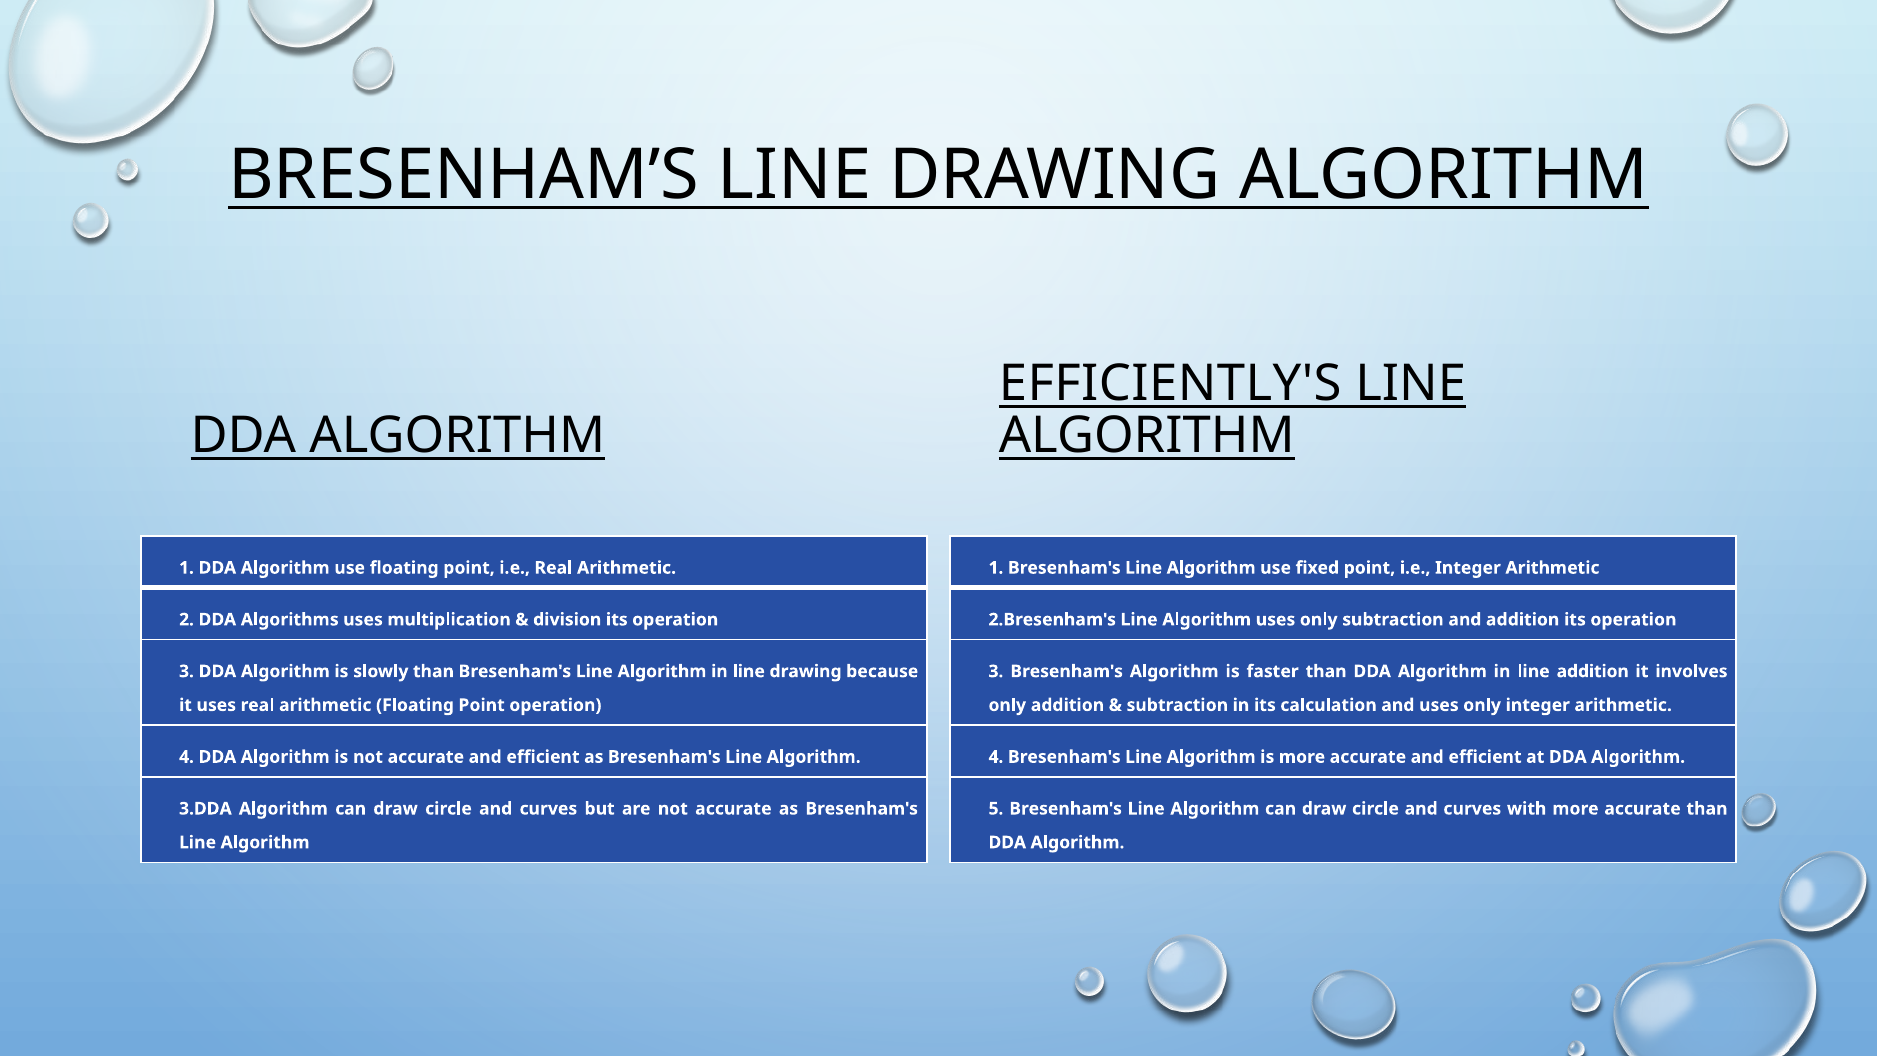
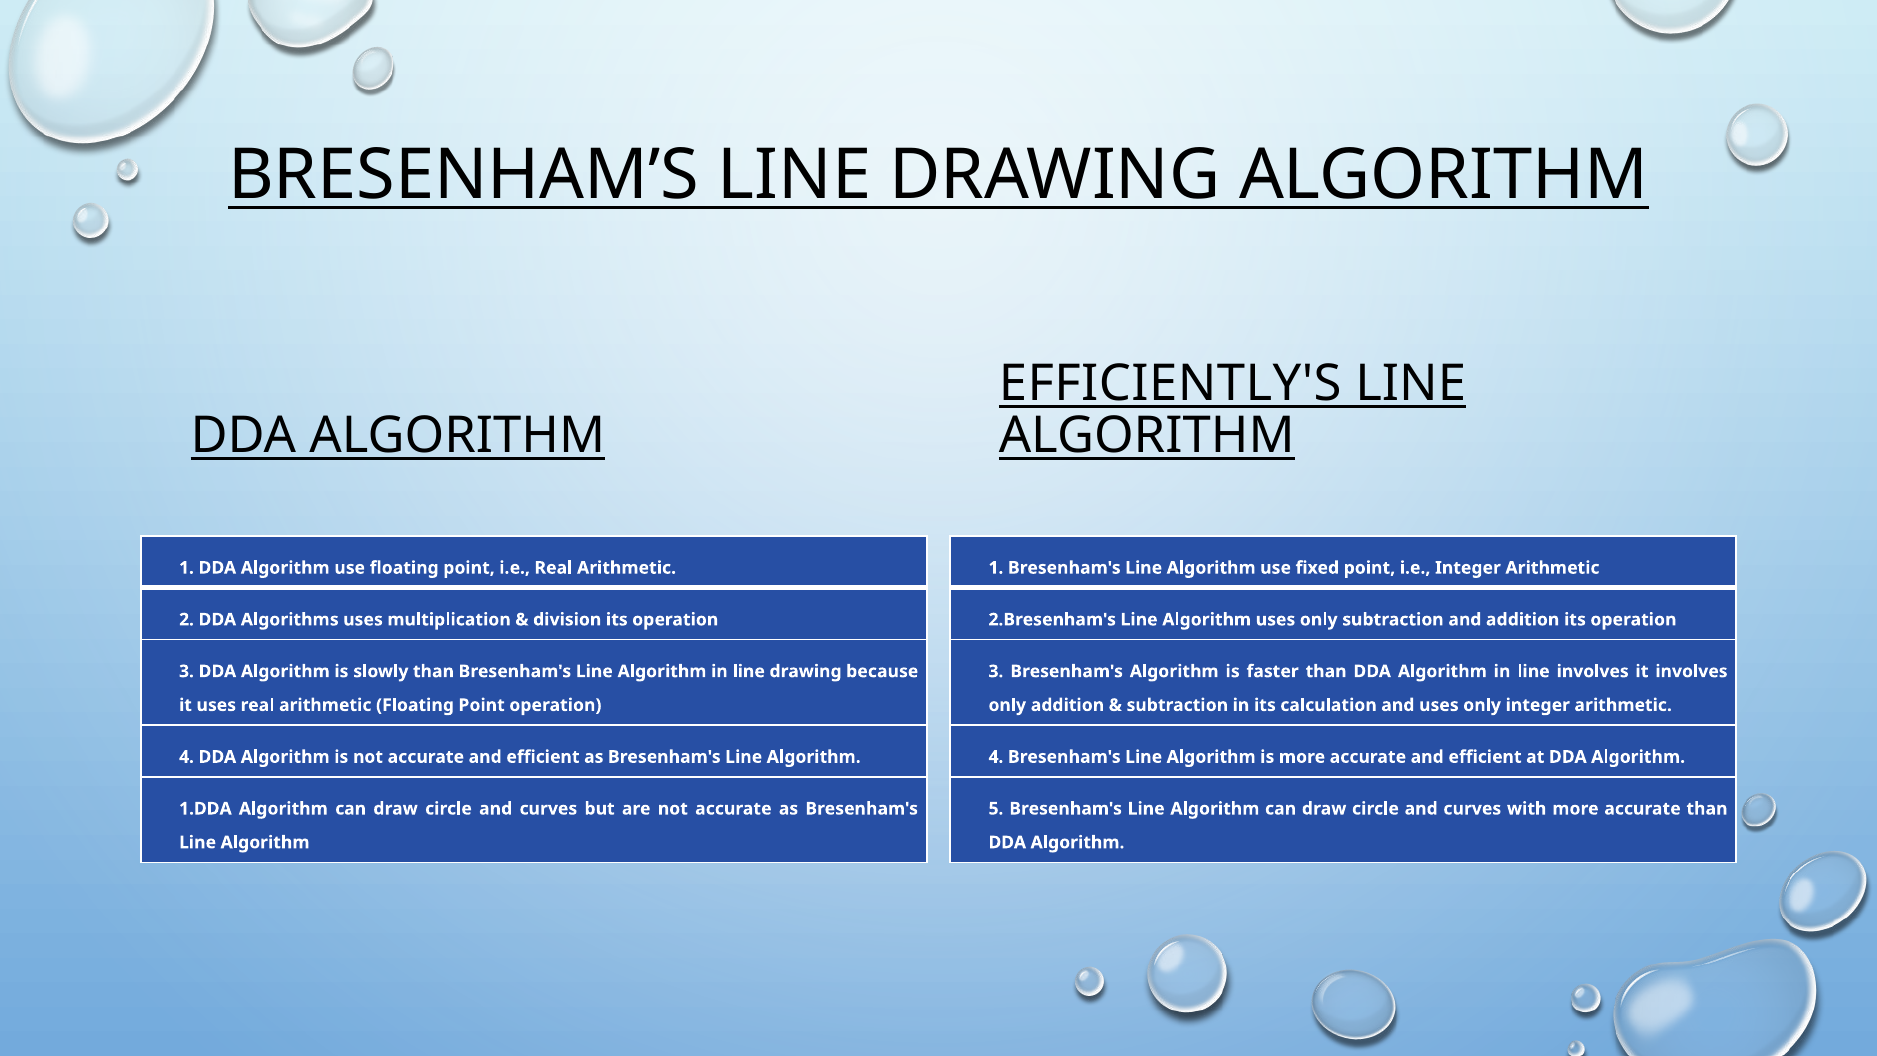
line addition: addition -> involves (1593, 671)
3.DDA: 3.DDA -> 1.DDA (205, 809)
